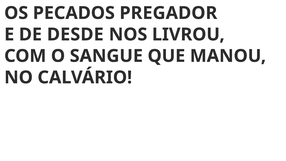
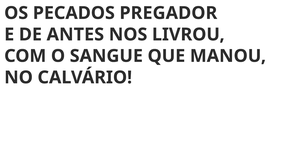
DESDE: DESDE -> ANTES (75, 34)
